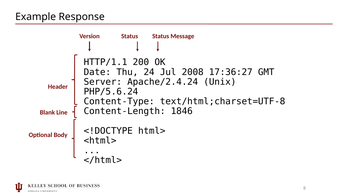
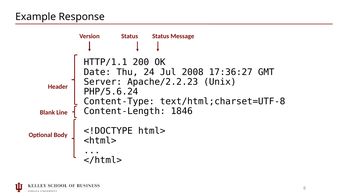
Apache/2.4.24: Apache/2.4.24 -> Apache/2.2.23 (163, 82)
